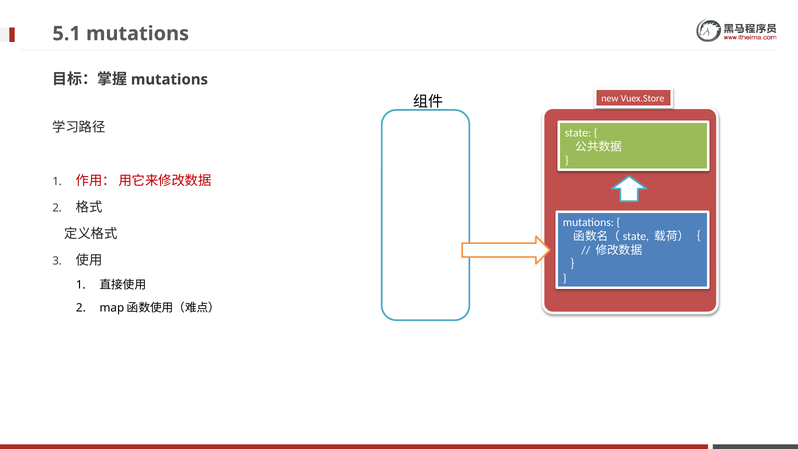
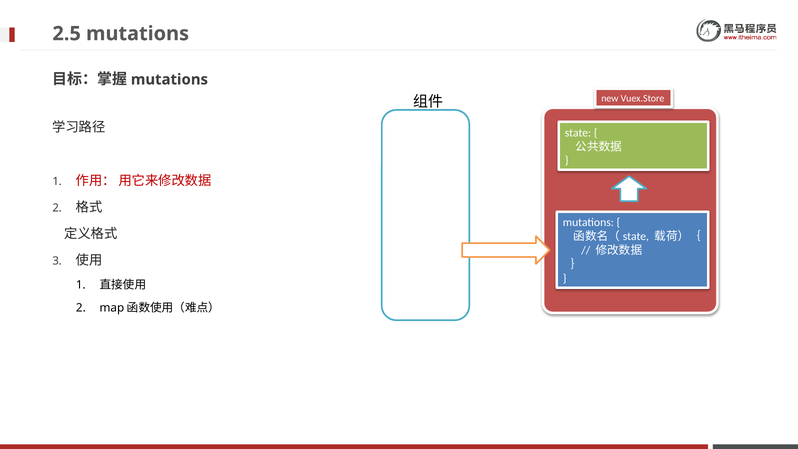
5.1: 5.1 -> 2.5 (67, 34)
